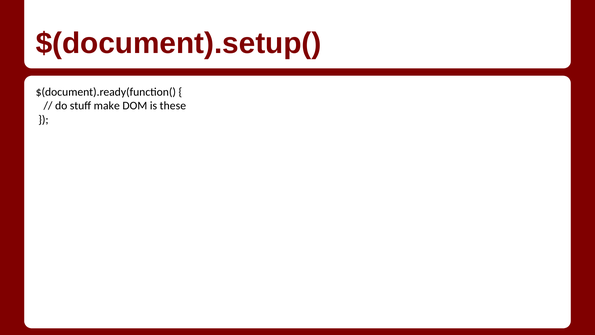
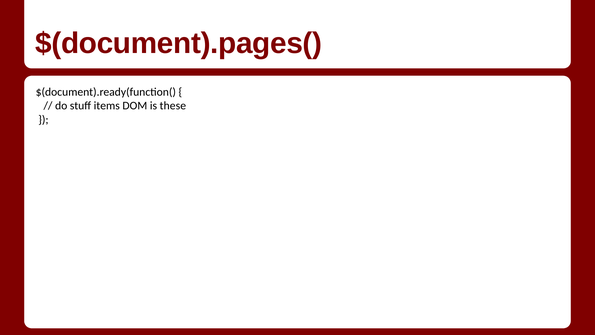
$(document).setup(: $(document).setup( -> $(document).pages( (179, 43)
make: make -> items (107, 106)
